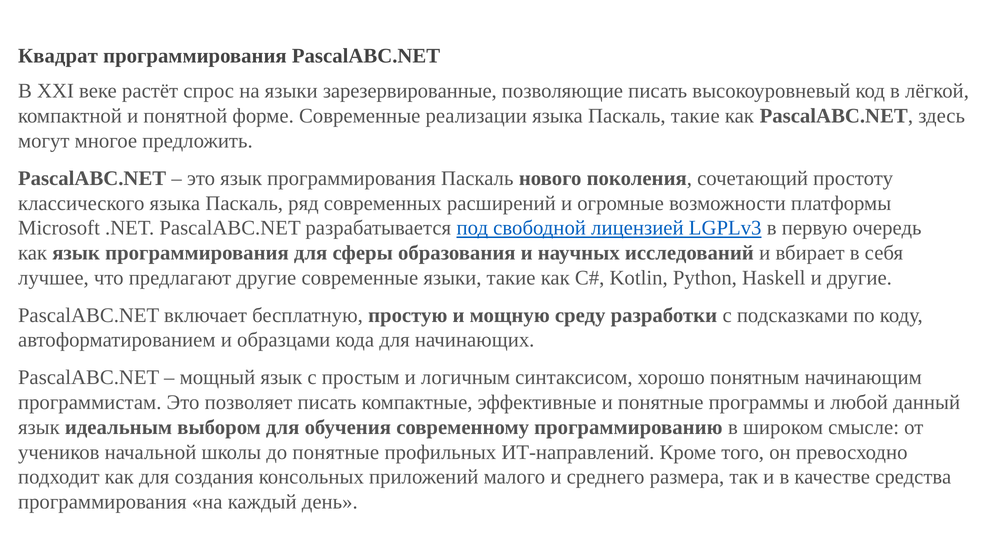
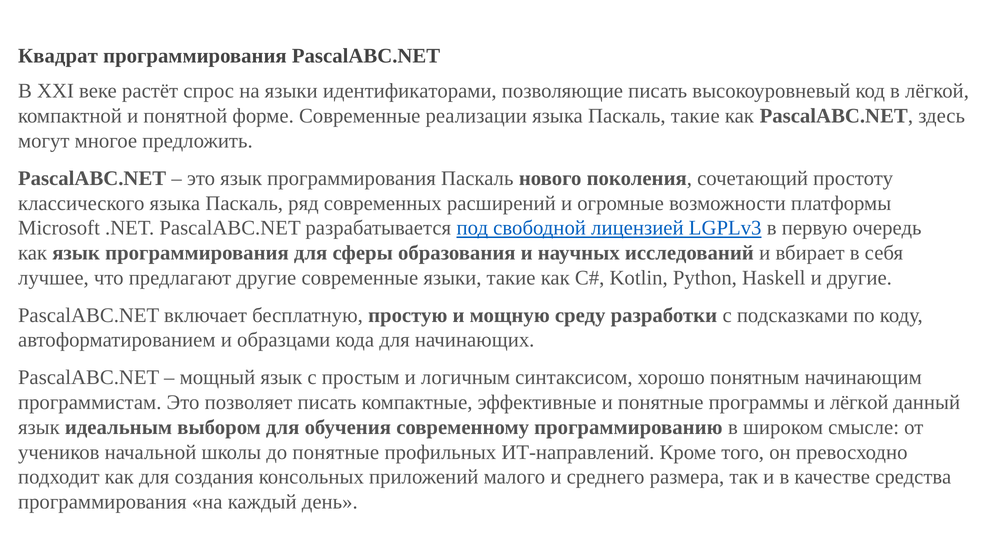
зарезервированные: зарезервированные -> идентификаторами (410, 91)
и любой: любой -> лёгкой (859, 402)
